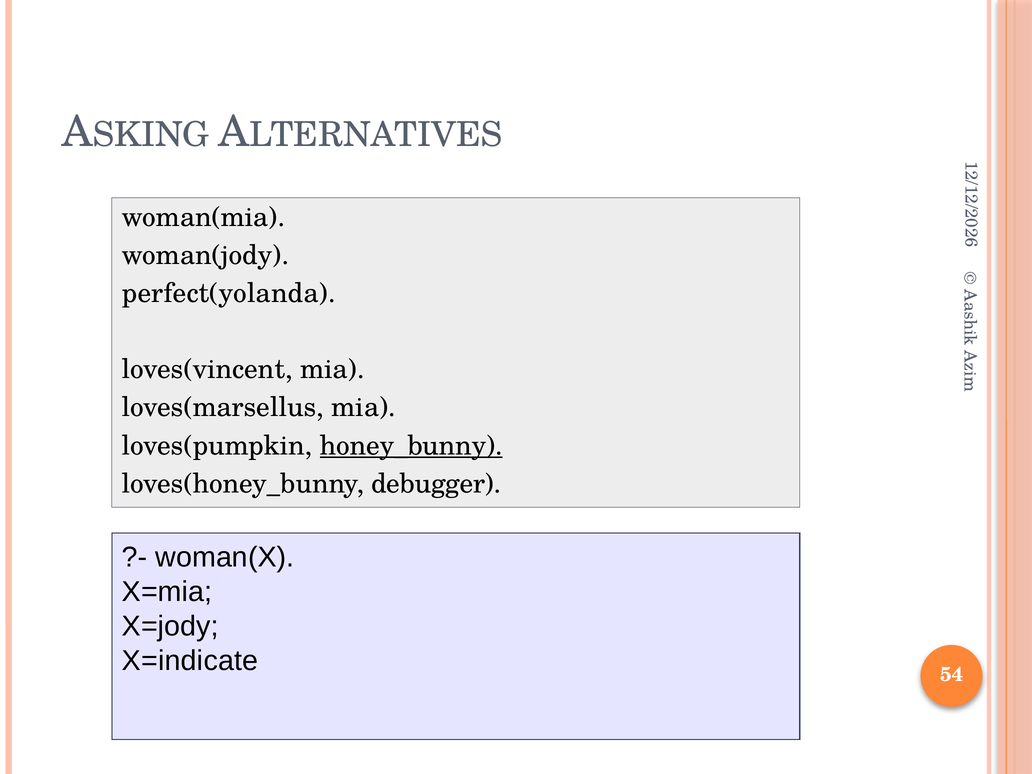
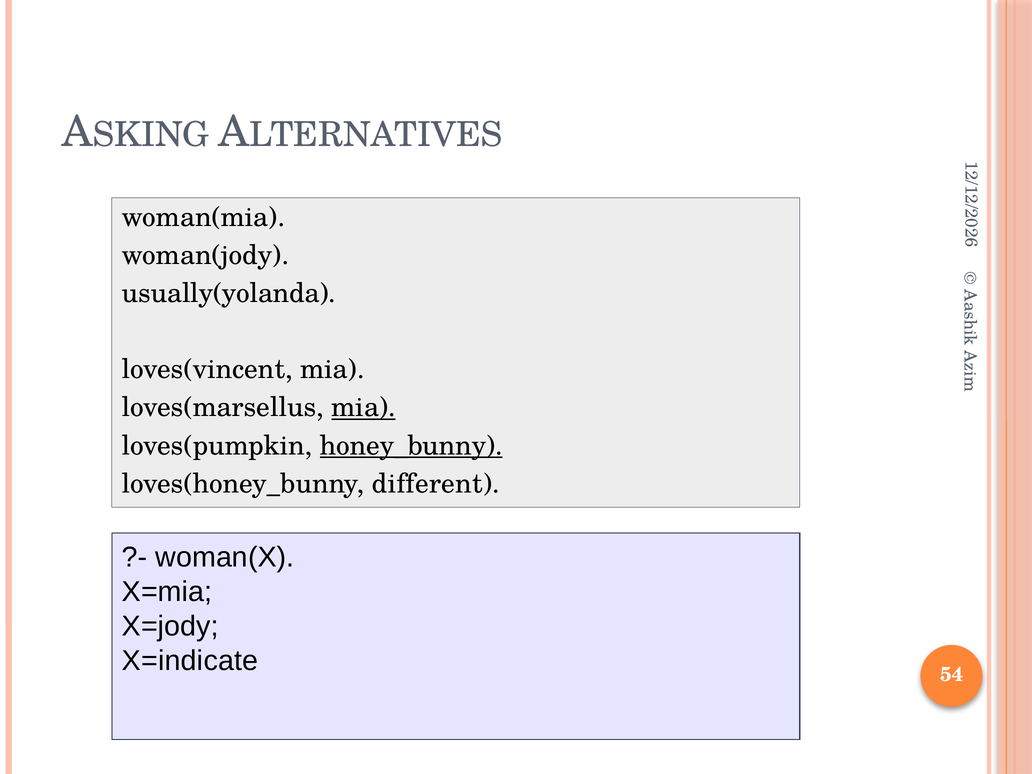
perfect(yolanda: perfect(yolanda -> usually(yolanda (229, 293)
mia underline: none -> present (364, 408)
debugger: debugger -> different (436, 484)
